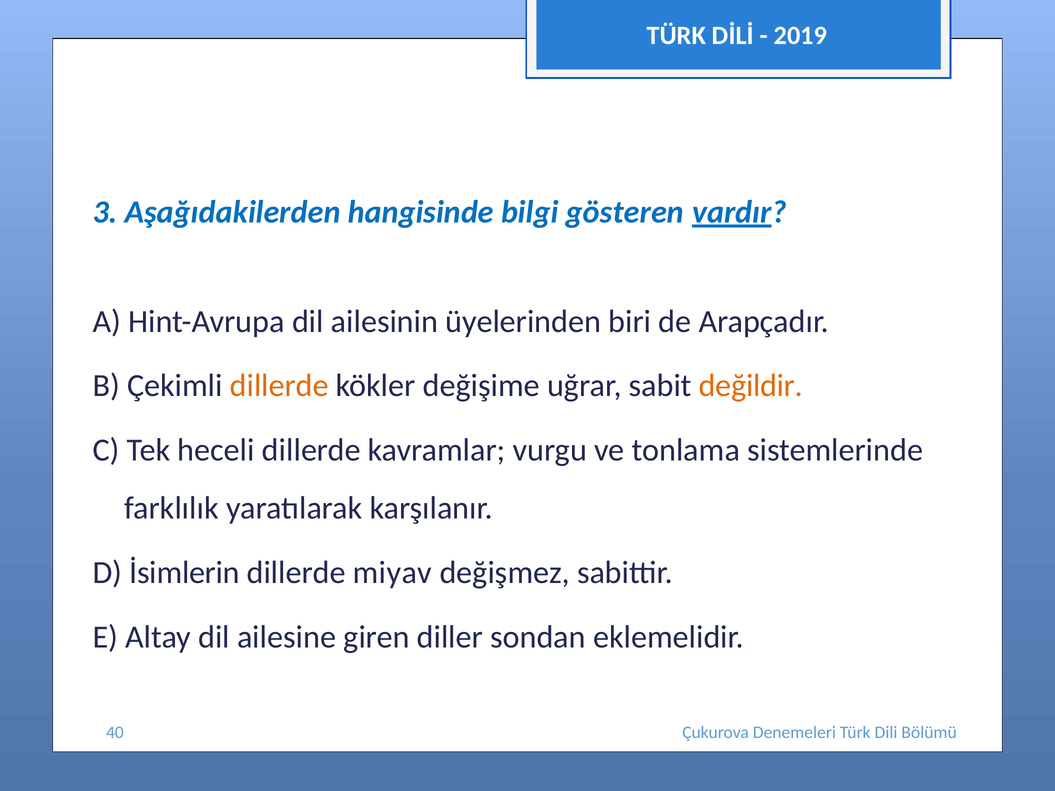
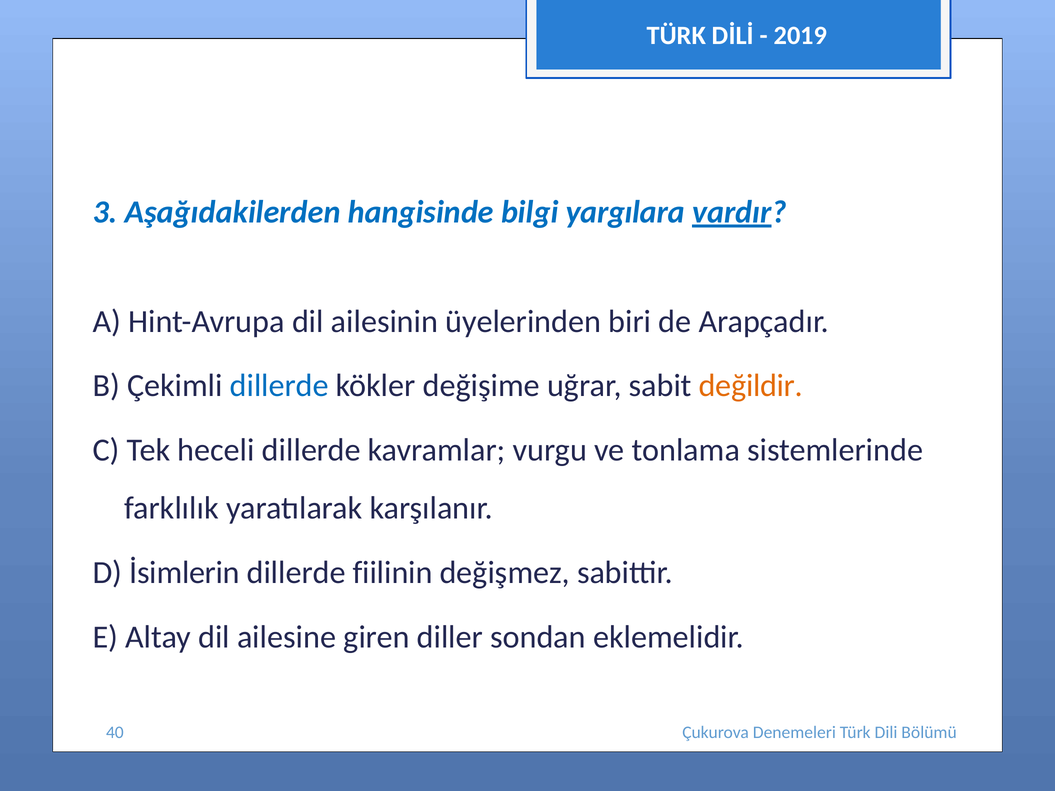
gösteren: gösteren -> yargılara (625, 212)
dillerde colour: orange -> blue (279, 386)
miyav: miyav -> fiilinin (393, 573)
